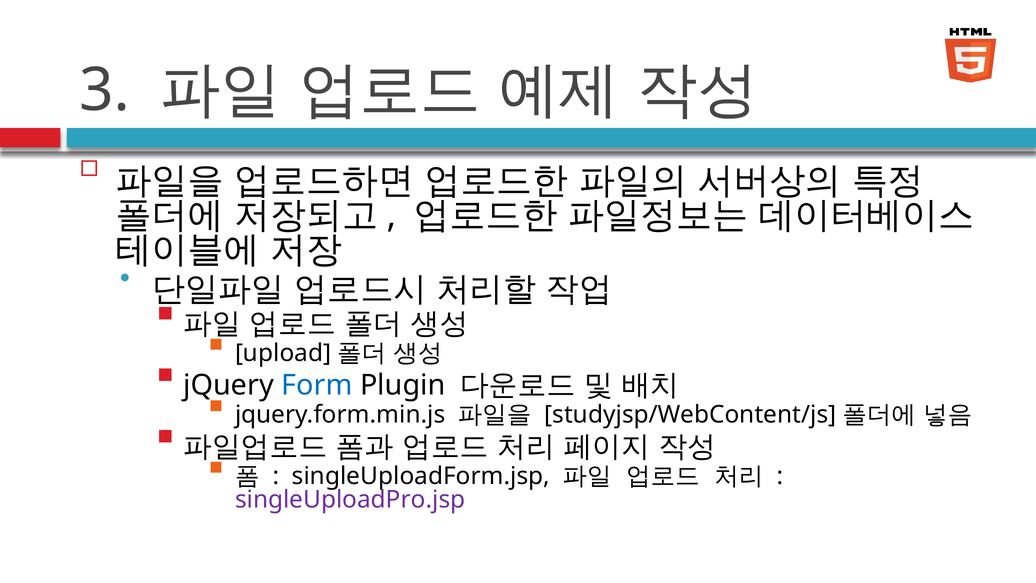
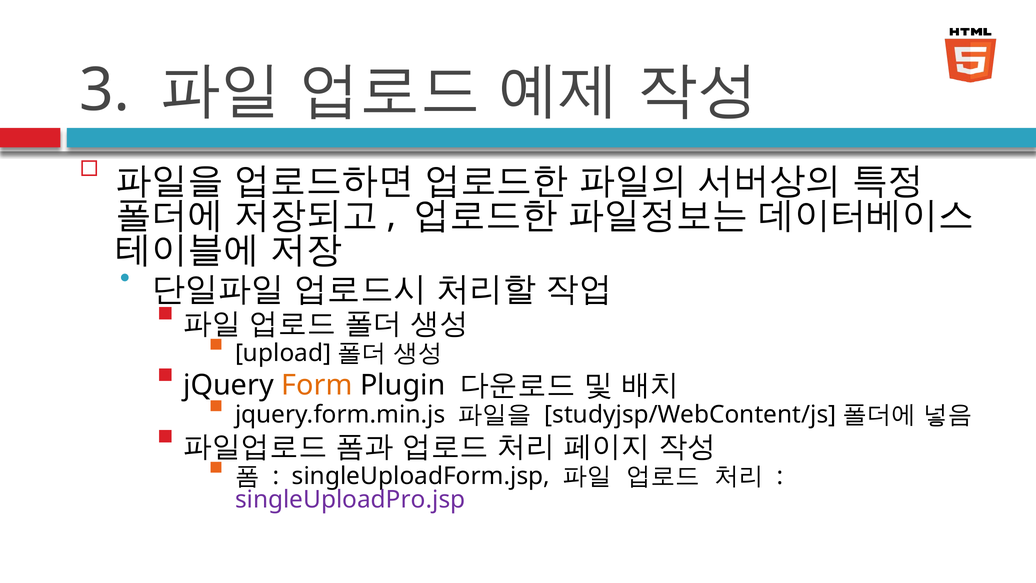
Form colour: blue -> orange (317, 385)
